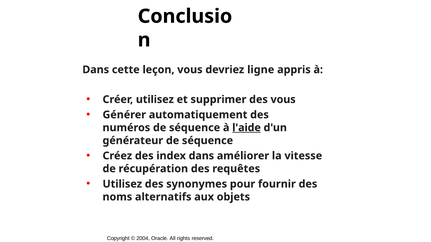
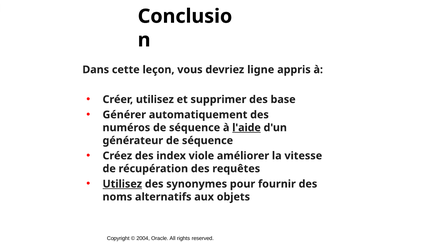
des vous: vous -> base (283, 100)
index dans: dans -> viole (201, 156)
Utilisez underline: none -> present (122, 184)
